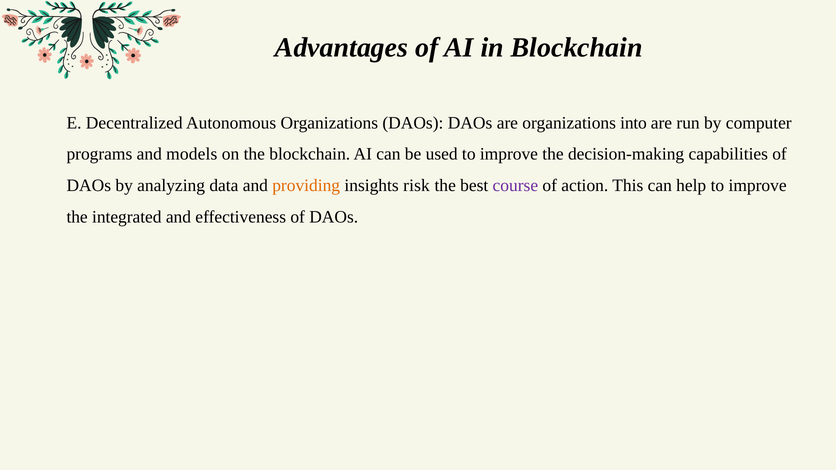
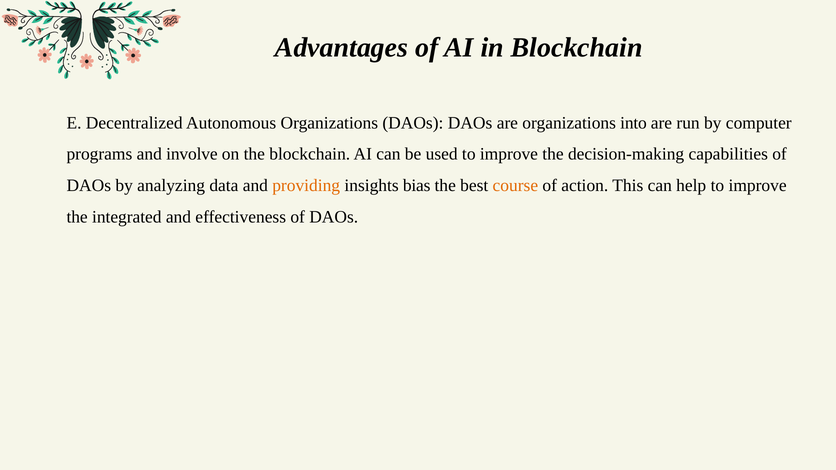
models: models -> involve (192, 154)
risk: risk -> bias (417, 186)
course colour: purple -> orange (515, 186)
